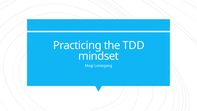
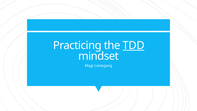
TDD underline: none -> present (134, 45)
